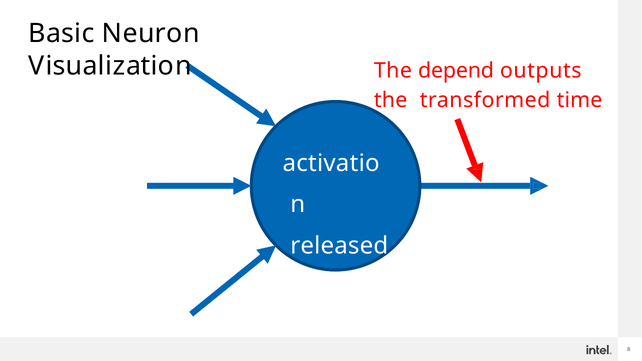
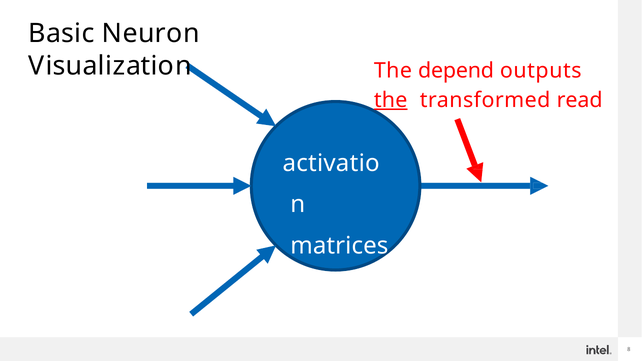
the underline: none -> present (391, 100)
time: time -> read (580, 100)
released: released -> matrices (339, 246)
